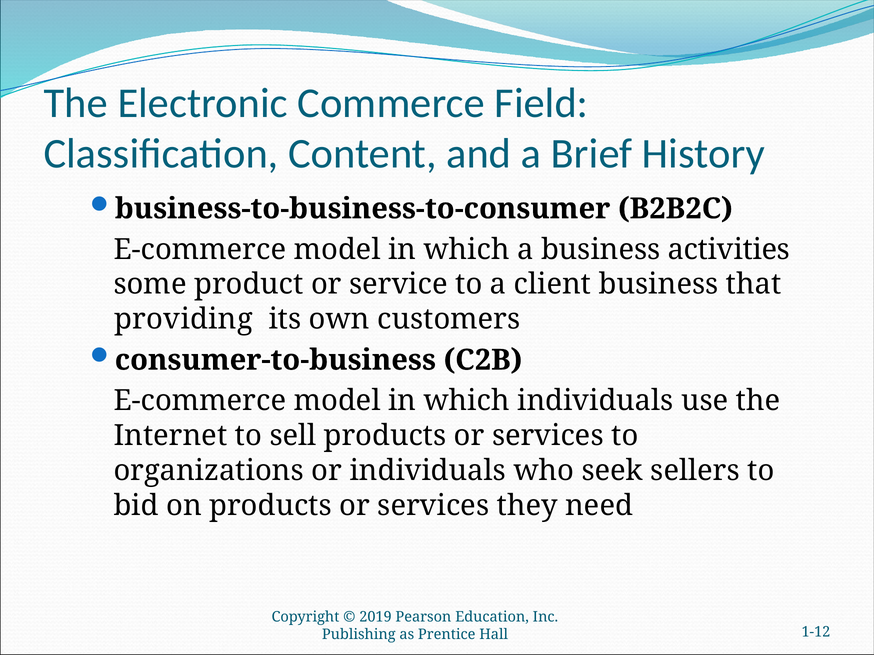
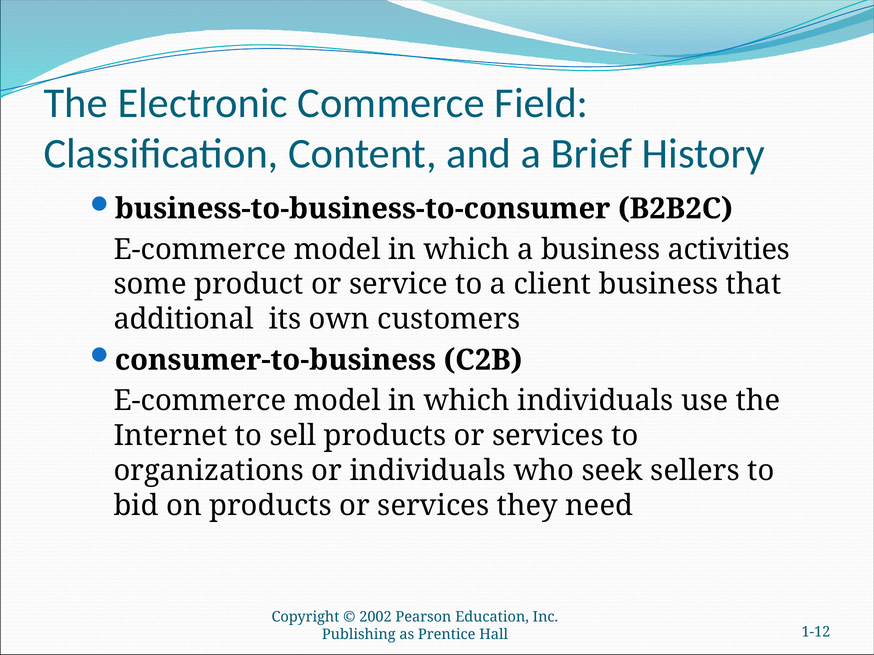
providing: providing -> additional (184, 320)
2019: 2019 -> 2002 (375, 617)
